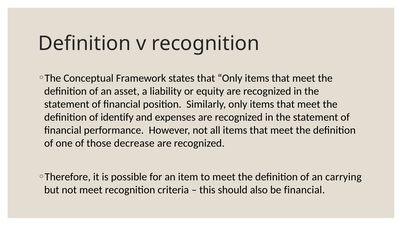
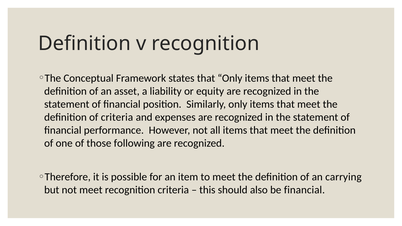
of identify: identify -> criteria (117, 117)
decrease: decrease -> following (134, 143)
